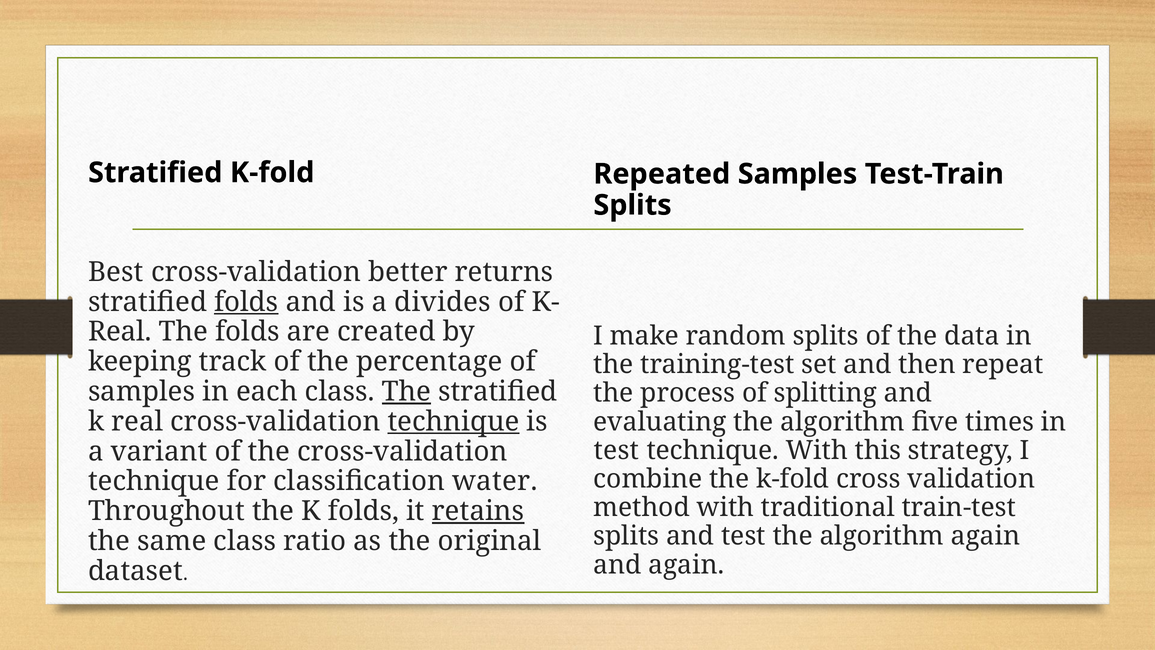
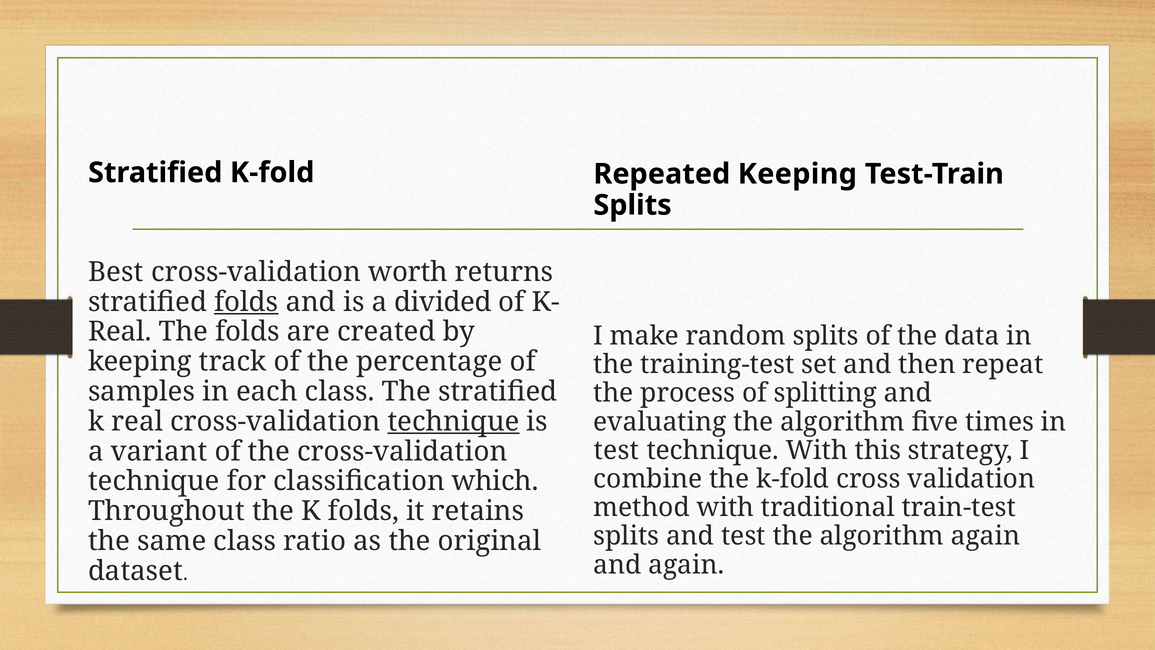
Repeated Samples: Samples -> Keeping (797, 174)
better: better -> worth (408, 272)
divides: divides -> divided (443, 302)
The underline: present -> none (406, 391)
water: water -> which (495, 481)
retains underline: present -> none (478, 511)
